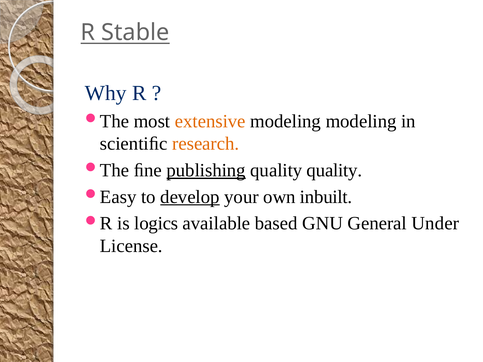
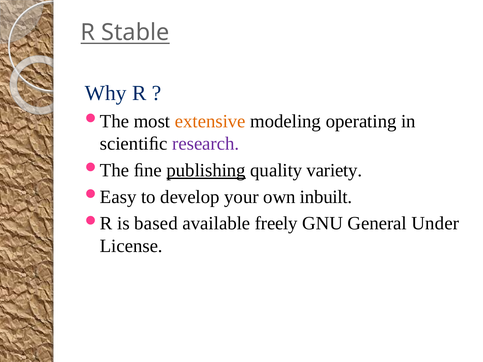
modeling modeling: modeling -> operating (361, 121)
research colour: orange -> purple (206, 144)
quality quality: quality -> variety (334, 170)
develop underline: present -> none (190, 197)
logics: logics -> based (156, 224)
based: based -> freely (276, 224)
